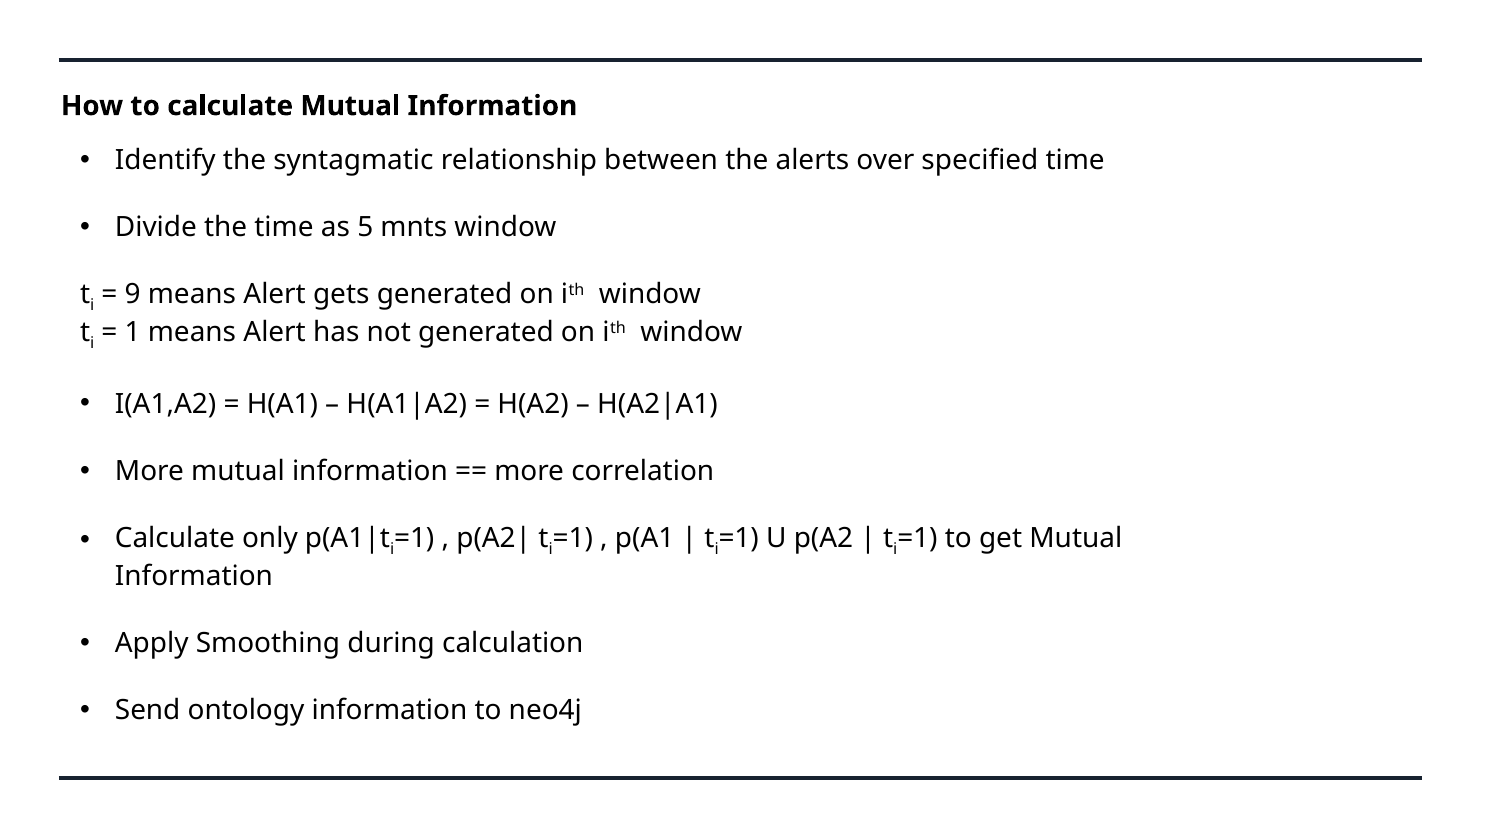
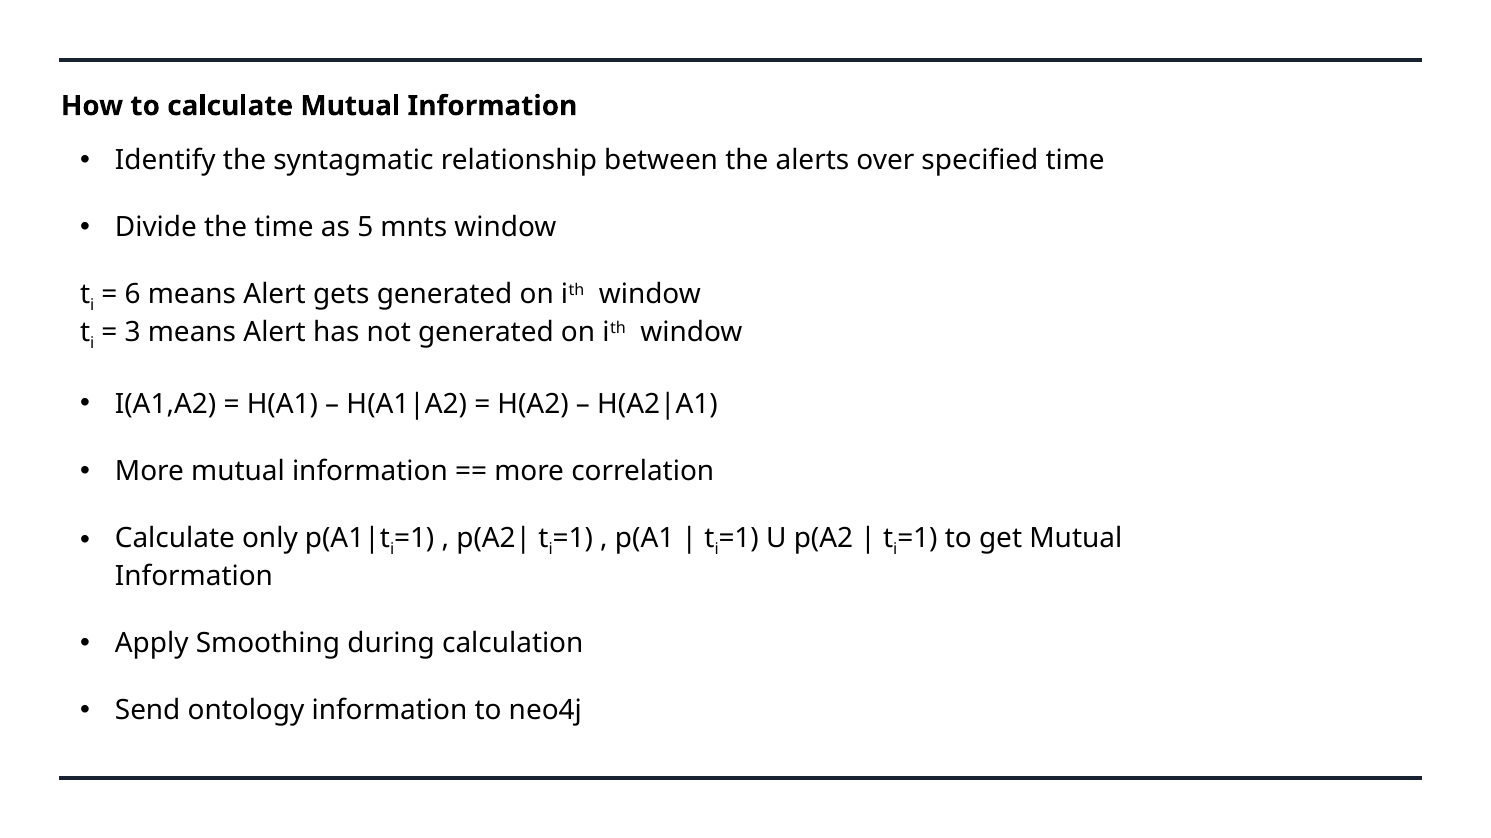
9: 9 -> 6 (133, 295)
1: 1 -> 3 (133, 333)
